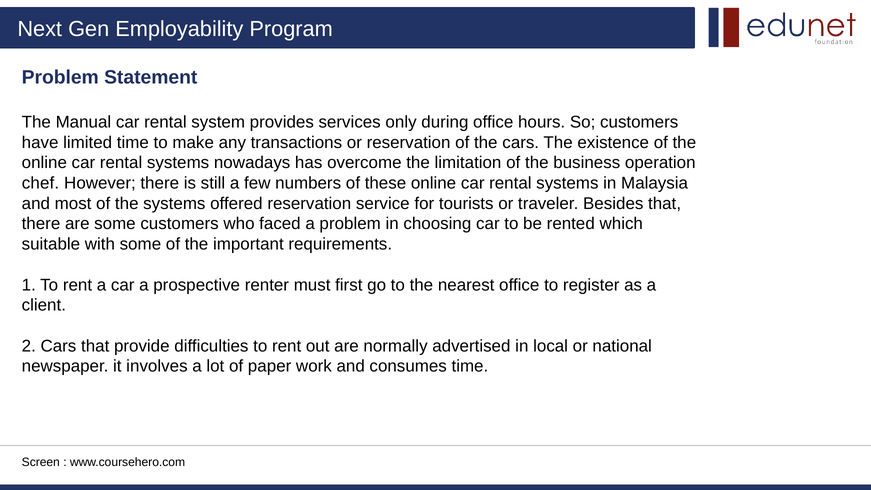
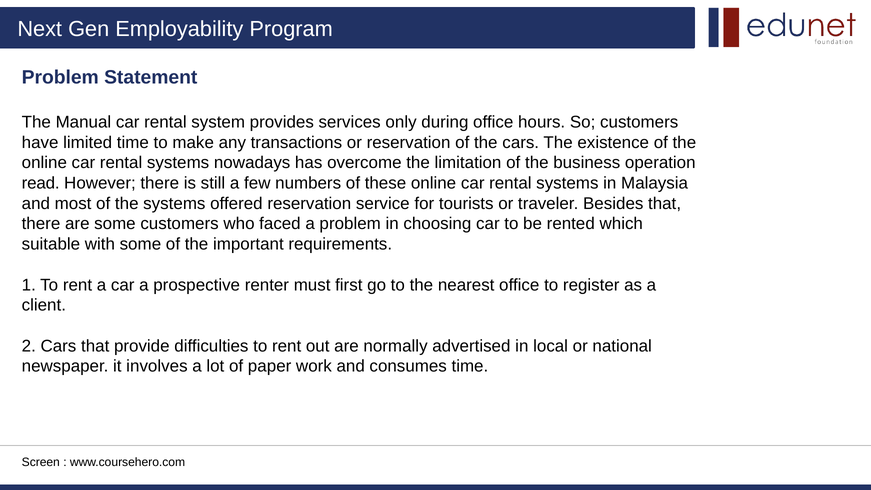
chef: chef -> read (41, 183)
